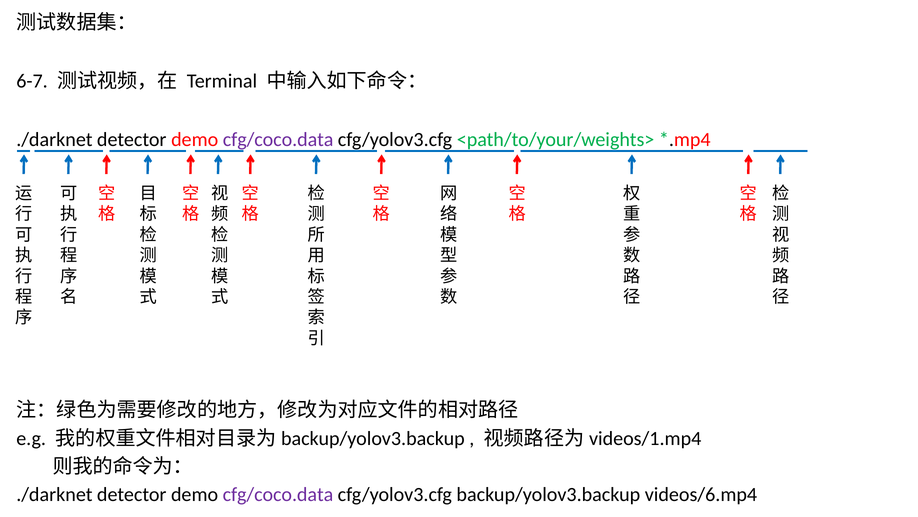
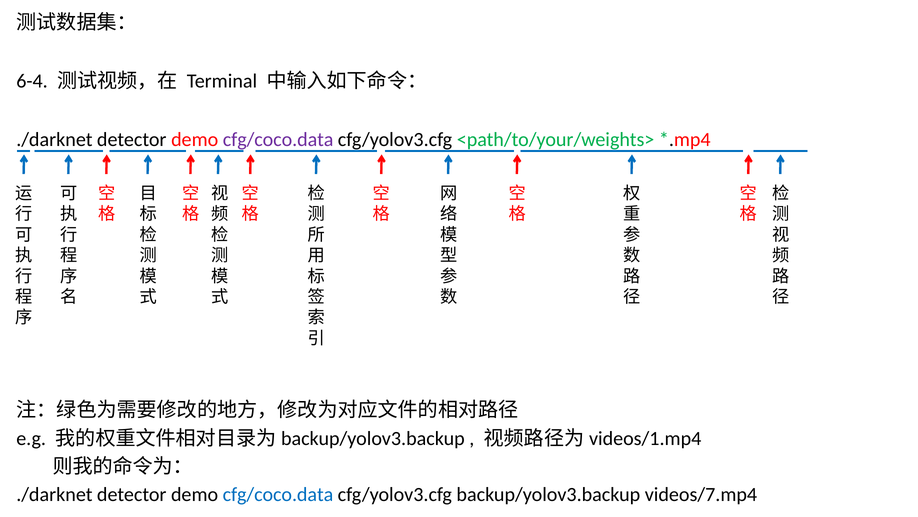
6-7: 6-7 -> 6-4 (32, 81)
cfg/coco.data colour: purple -> blue (278, 494)
videos/6.mp4: videos/6.mp4 -> videos/7.mp4 (701, 494)
